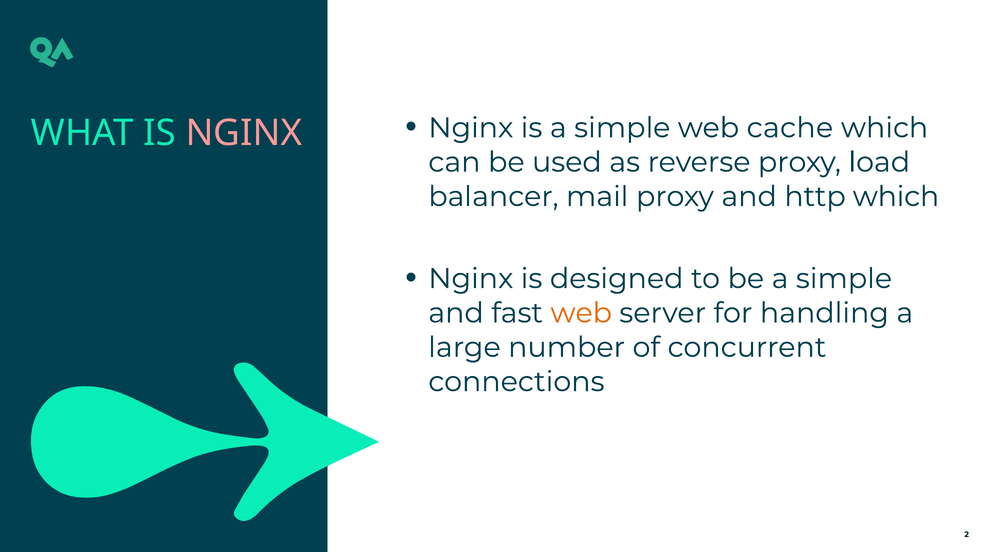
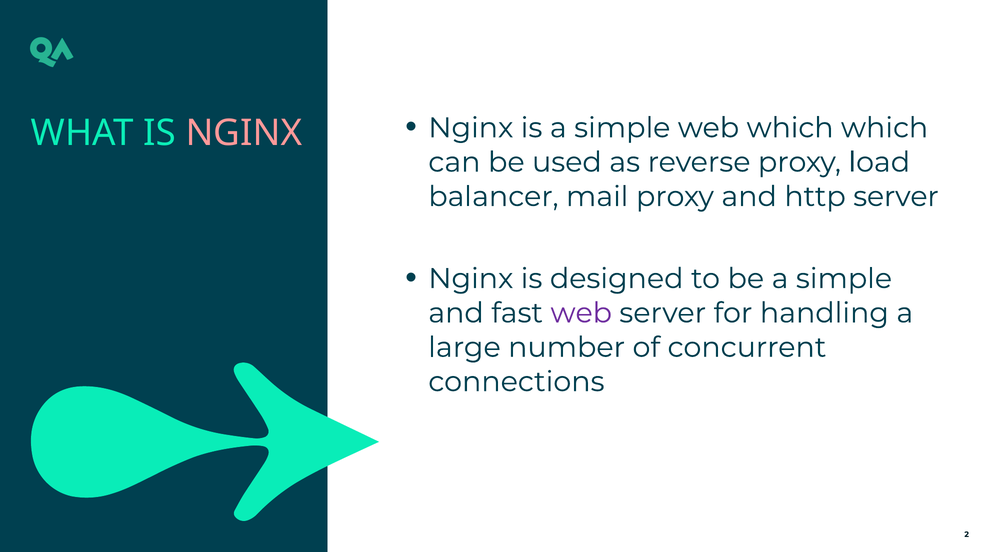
web cache: cache -> which (790, 128)
http which: which -> server (896, 197)
web colour: orange -> purple (581, 313)
